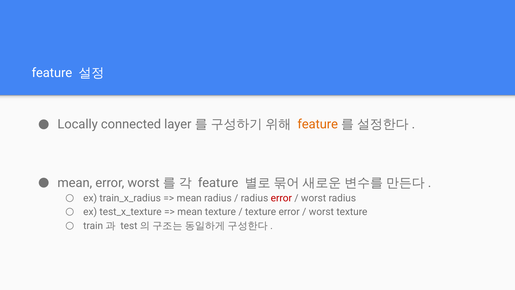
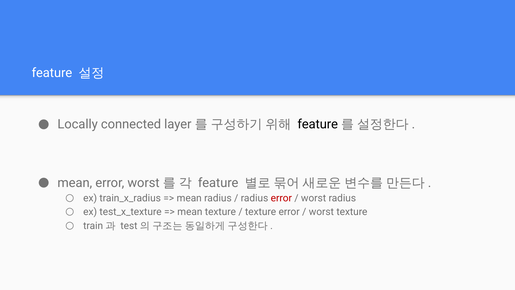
feature colour: orange -> black (318, 124)
